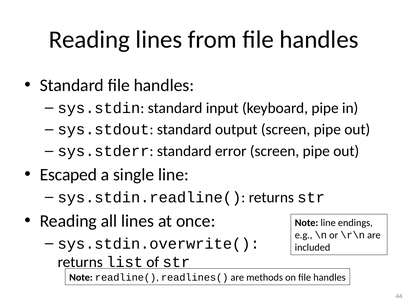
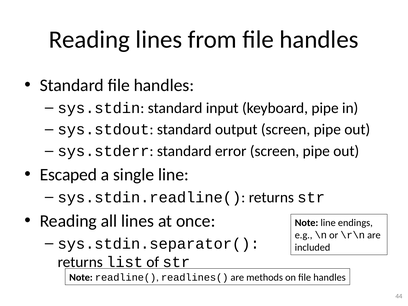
sys.stdin.overwrite(: sys.stdin.overwrite( -> sys.stdin.separator( (159, 244)
